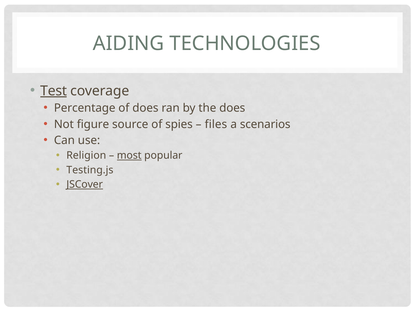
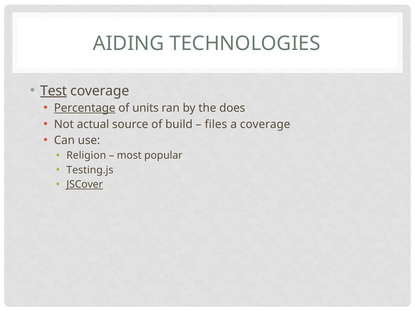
Percentage underline: none -> present (85, 108)
of does: does -> units (146, 108)
figure: figure -> actual (93, 124)
spies: spies -> build (179, 124)
a scenarios: scenarios -> coverage (265, 124)
most underline: present -> none (129, 156)
